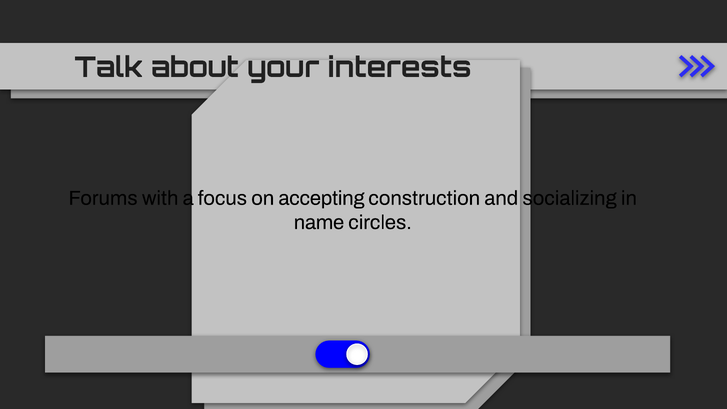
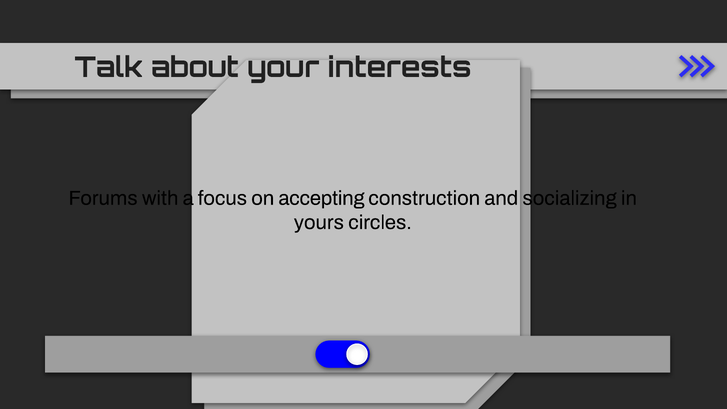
name: name -> yours (319, 222)
